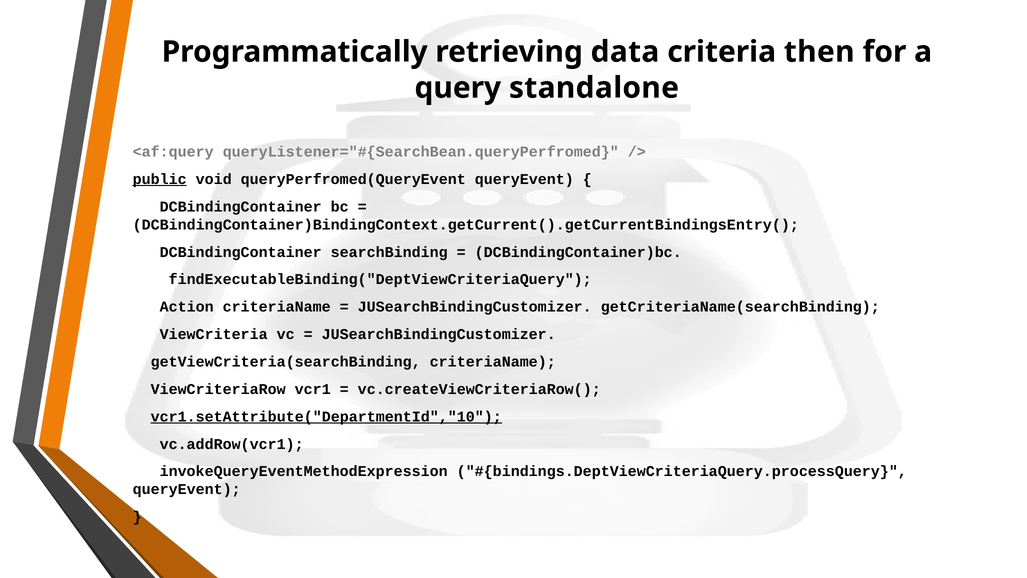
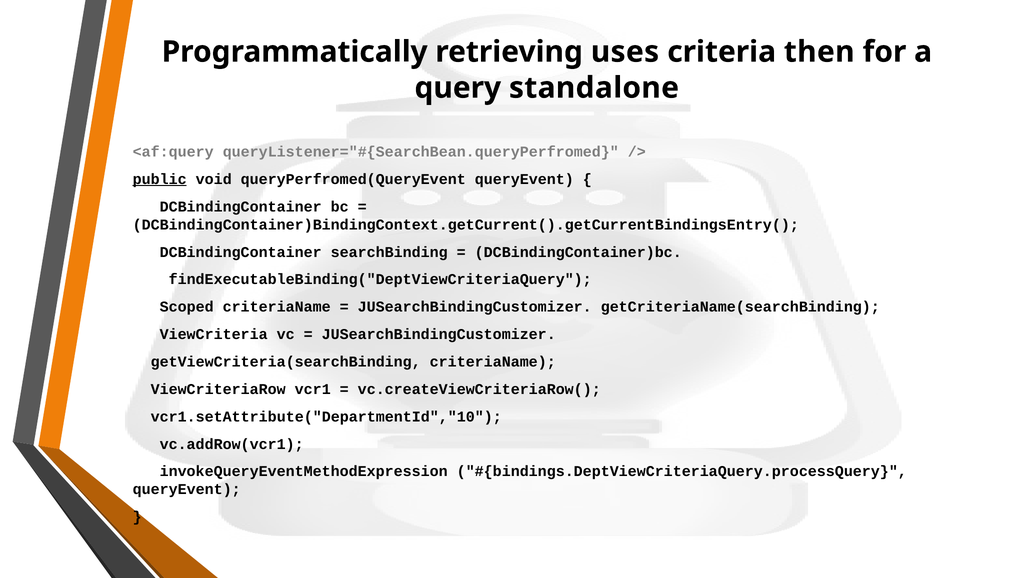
data: data -> uses (625, 52)
Action: Action -> Scoped (187, 307)
vcr1.setAttribute("DepartmentId","10 underline: present -> none (326, 416)
